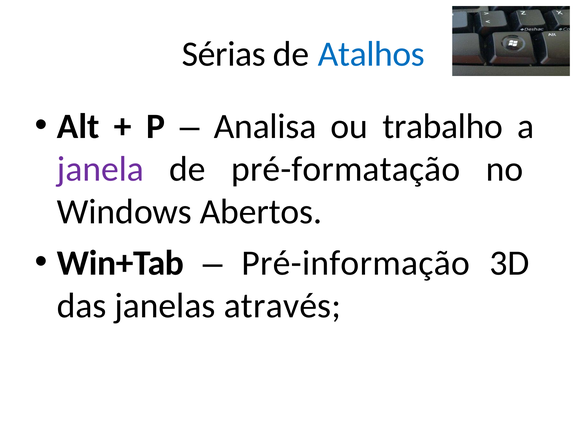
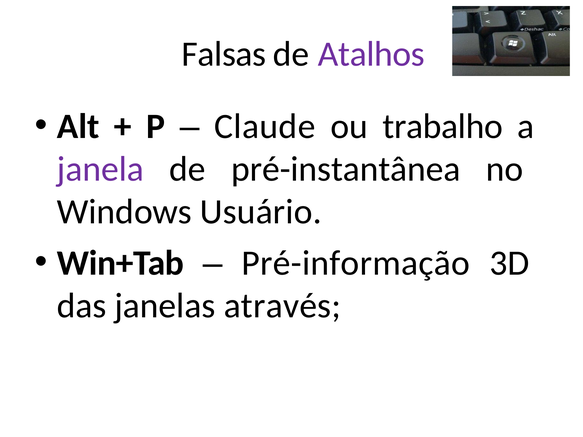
Sérias: Sérias -> Falsas (224, 54)
Atalhos colour: blue -> purple (371, 54)
Analisa: Analisa -> Claude (265, 126)
pré-formatação: pré-formatação -> pré-instantânea (346, 169)
Abertos: Abertos -> Usuário (261, 212)
